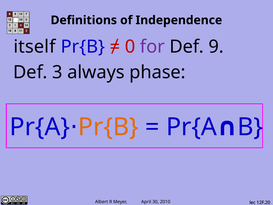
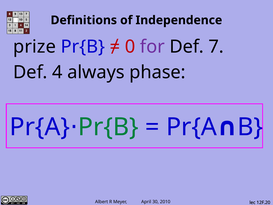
itself: itself -> prize (34, 47)
9: 9 -> 7 (216, 47)
3: 3 -> 4 (57, 72)
Pr{B colour: orange -> green (108, 127)
